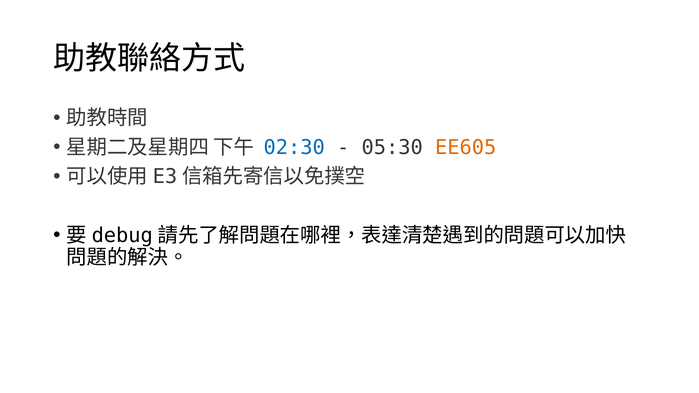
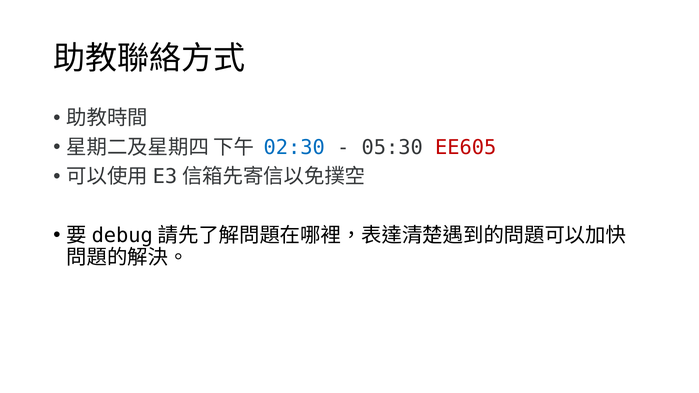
EE605 colour: orange -> red (466, 147)
